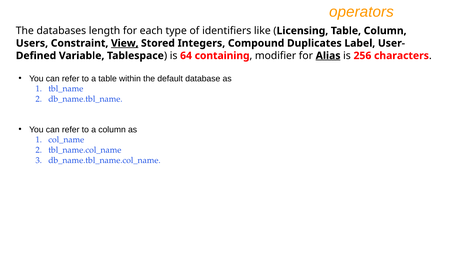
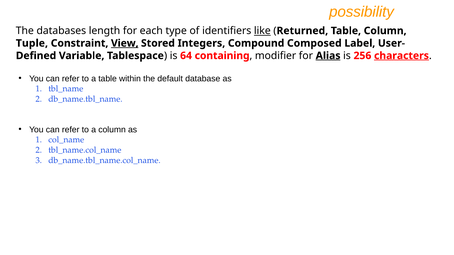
operators: operators -> possibility (362, 12)
like underline: none -> present (262, 31)
Licensing: Licensing -> Returned (302, 31)
Users: Users -> Tuple (32, 43)
Duplicates: Duplicates -> Composed (314, 43)
characters underline: none -> present (401, 56)
